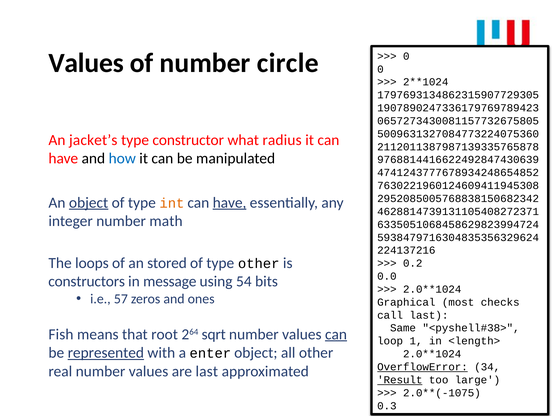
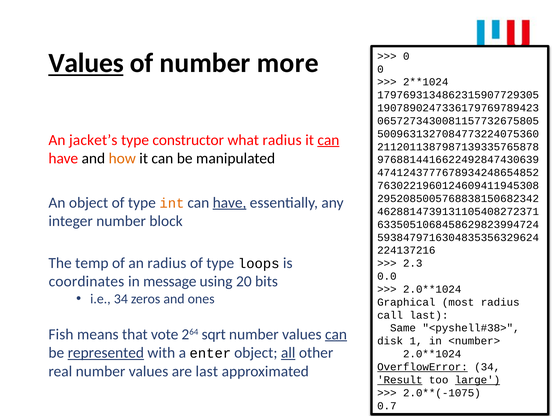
Values underline: none -> present (86, 63)
circle: circle -> more (288, 63)
can underline: none -> present (328, 140)
how colour: blue -> orange (122, 158)
object underline: present -> none (89, 202)
math: math -> block (166, 221)
loops: loops -> temp (92, 263)
an stored: stored -> radius (167, 263)
type other: other -> loops (259, 263)
0.2: 0.2 -> 2.3 (413, 263)
constructors: constructors -> coordinates (86, 281)
54: 54 -> 20 (244, 281)
i.e 57: 57 -> 34 (121, 299)
most checks: checks -> radius (500, 302)
root: root -> vote (165, 334)
loop: loop -> disk (390, 341)
<length>: <length> -> <number> (474, 341)
all underline: none -> present (288, 352)
large underline: none -> present (477, 379)
0.3: 0.3 -> 0.7 (387, 405)
